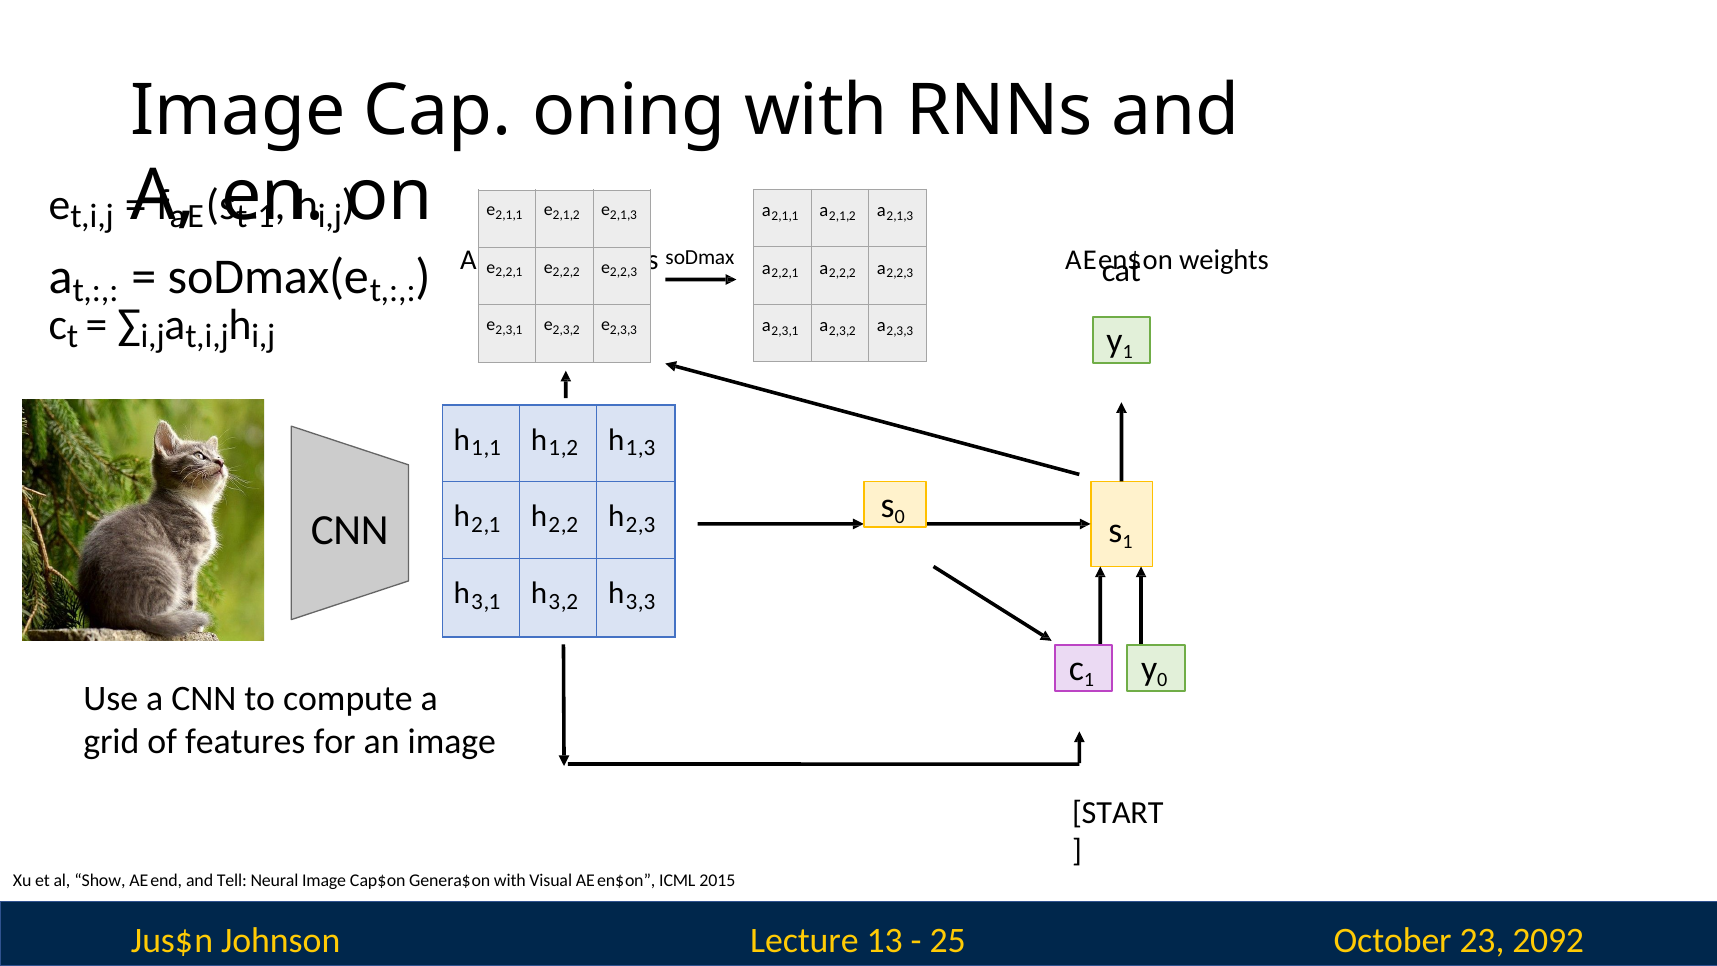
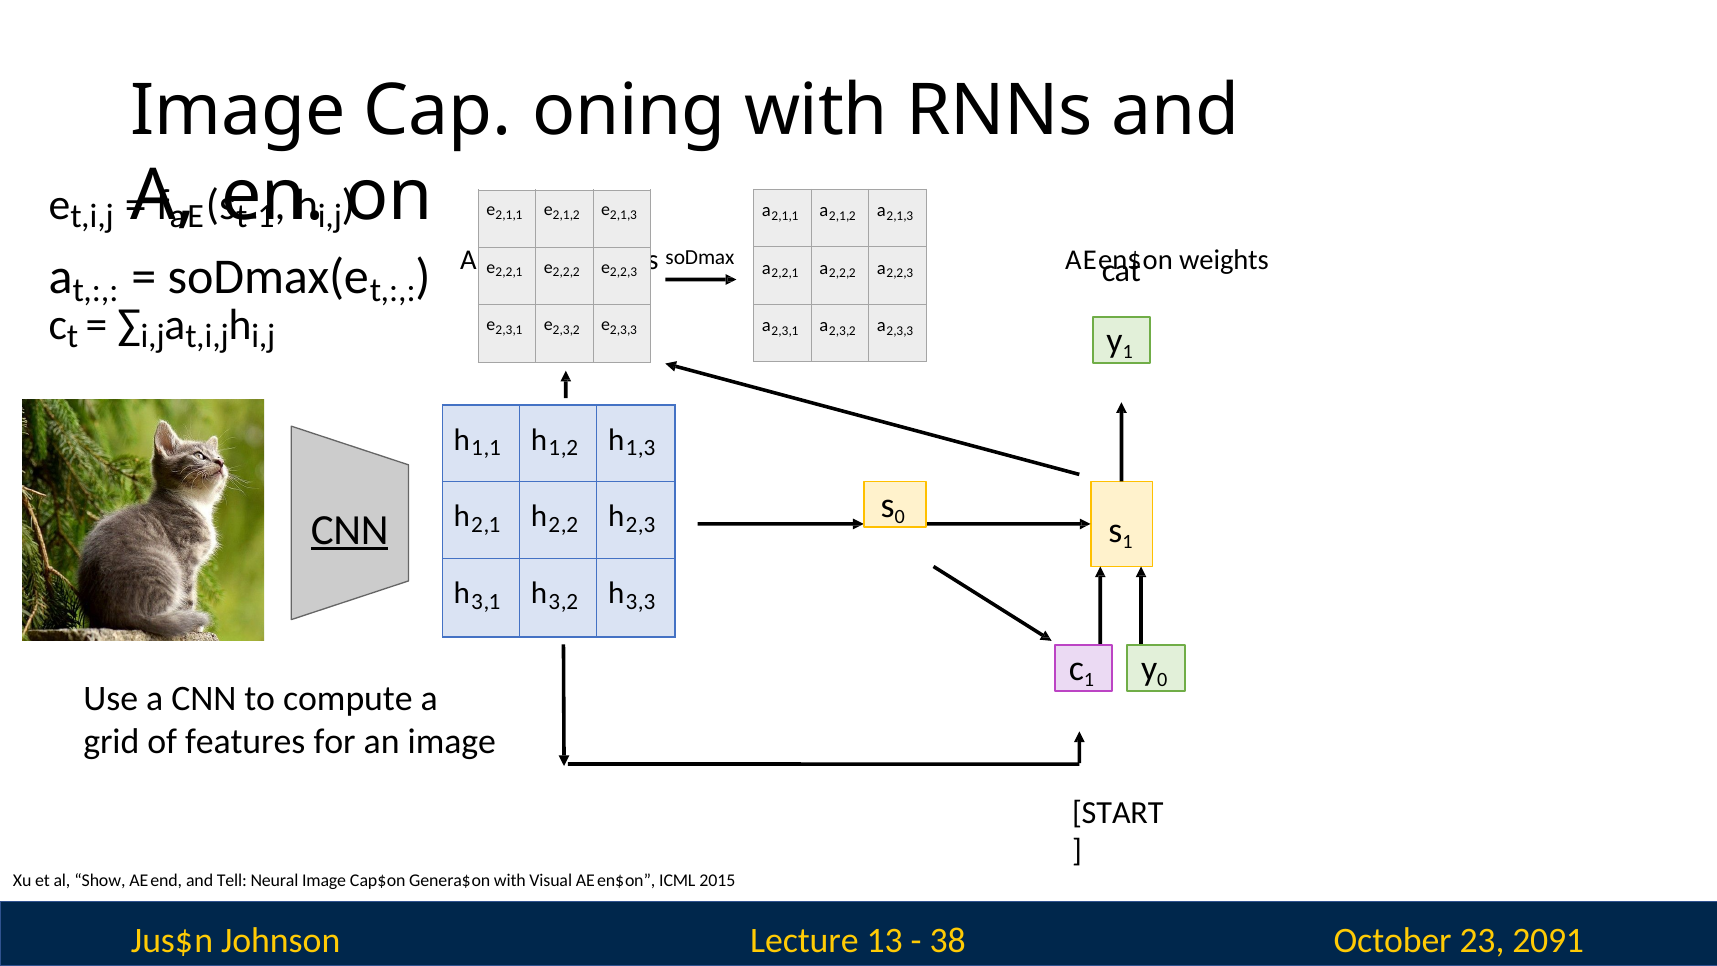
CNN underline: none -> present (350, 530)
2092: 2092 -> 2091 (1548, 940)
25: 25 -> 38 (948, 941)
